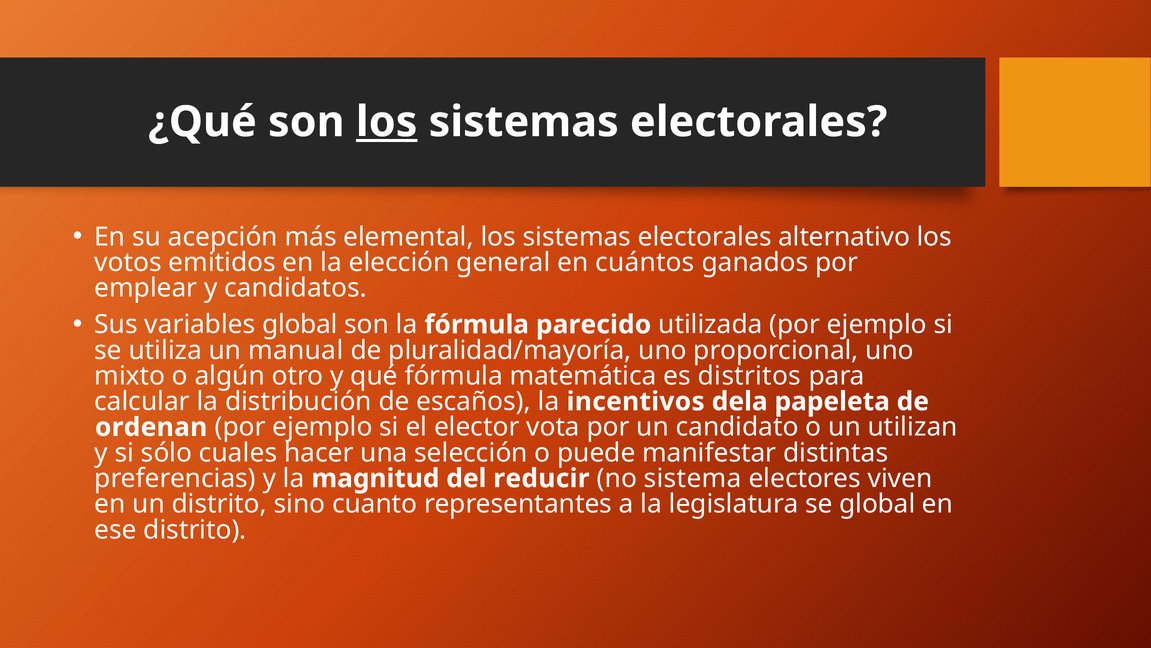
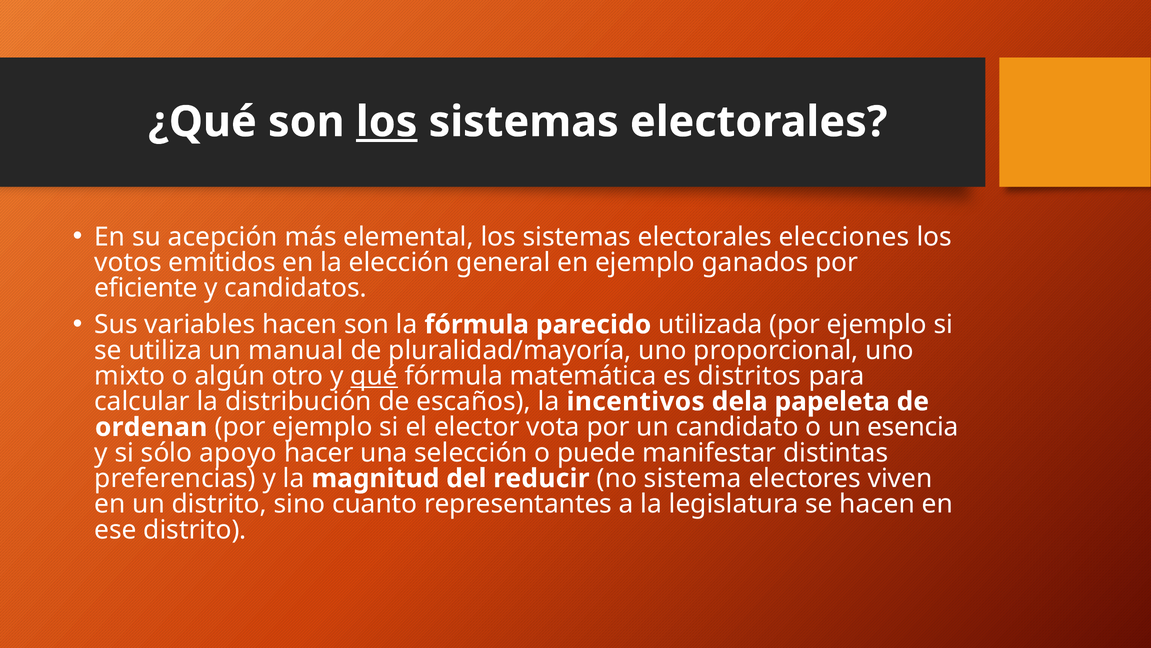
alternativo: alternativo -> elecciones (844, 237)
en cuántos: cuántos -> ejemplo (645, 262)
emplear: emplear -> eficiente (146, 288)
variables global: global -> hacen (300, 324)
qué underline: none -> present (374, 376)
utilizan: utilizan -> esencia (913, 427)
cuales: cuales -> apoyo (238, 452)
se global: global -> hacen (877, 504)
